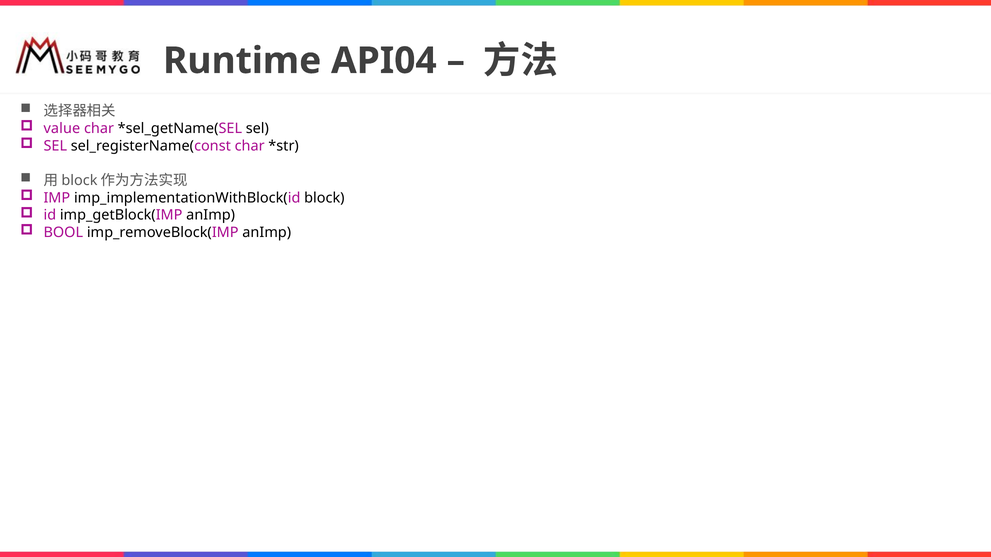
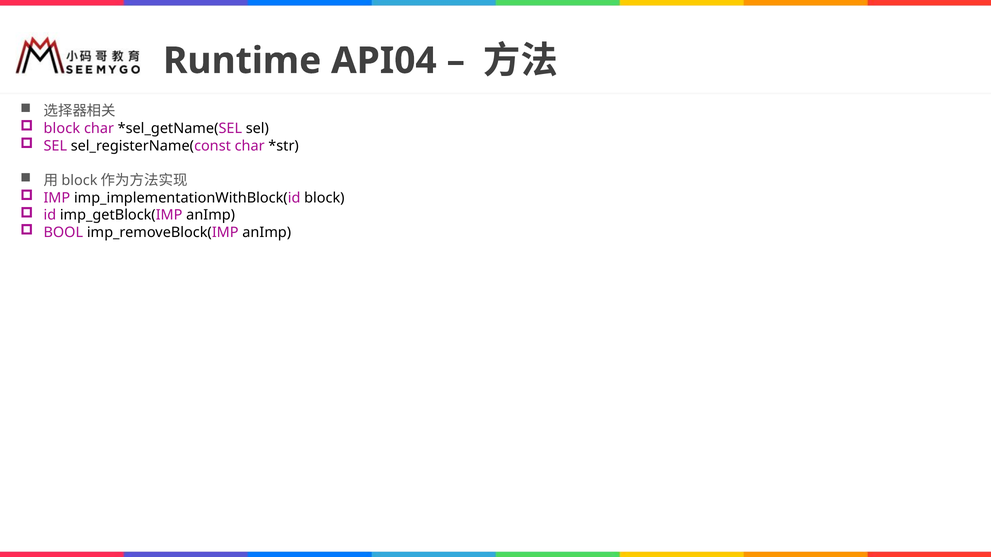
value: value -> block (62, 129)
